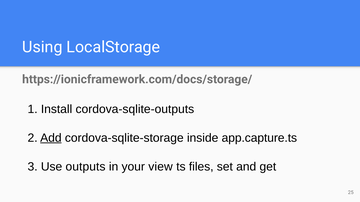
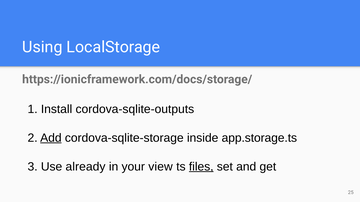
app.capture.ts: app.capture.ts -> app.storage.ts (259, 138)
outputs: outputs -> already (86, 167)
files underline: none -> present (201, 167)
